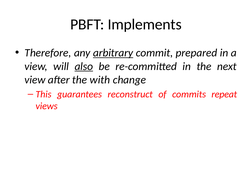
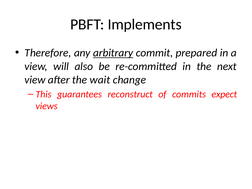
also underline: present -> none (84, 66)
with: with -> wait (100, 80)
repeat: repeat -> expect (224, 94)
